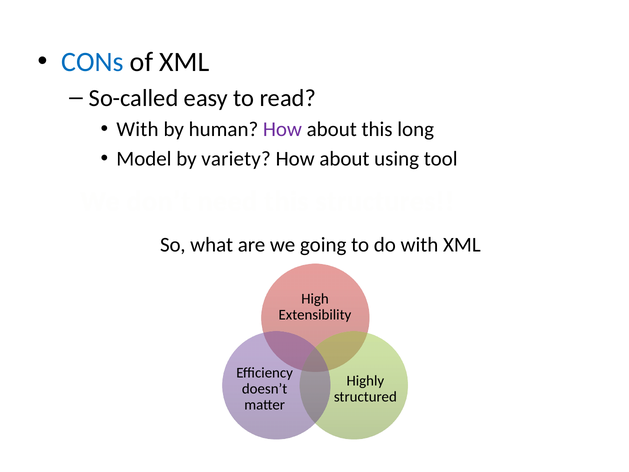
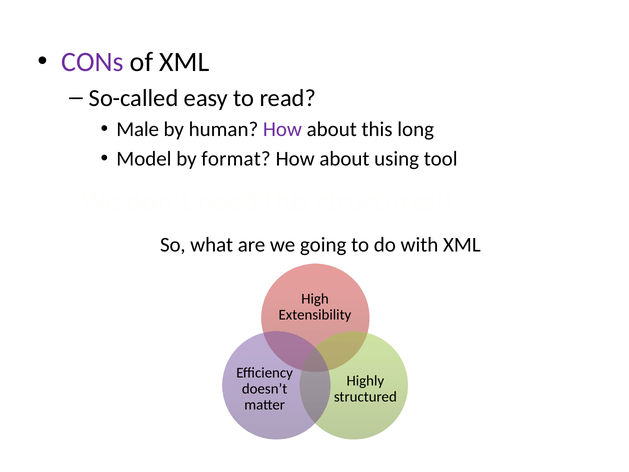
CONs colour: blue -> purple (92, 62)
With: With -> Male (138, 129)
variety: variety -> format (236, 159)
